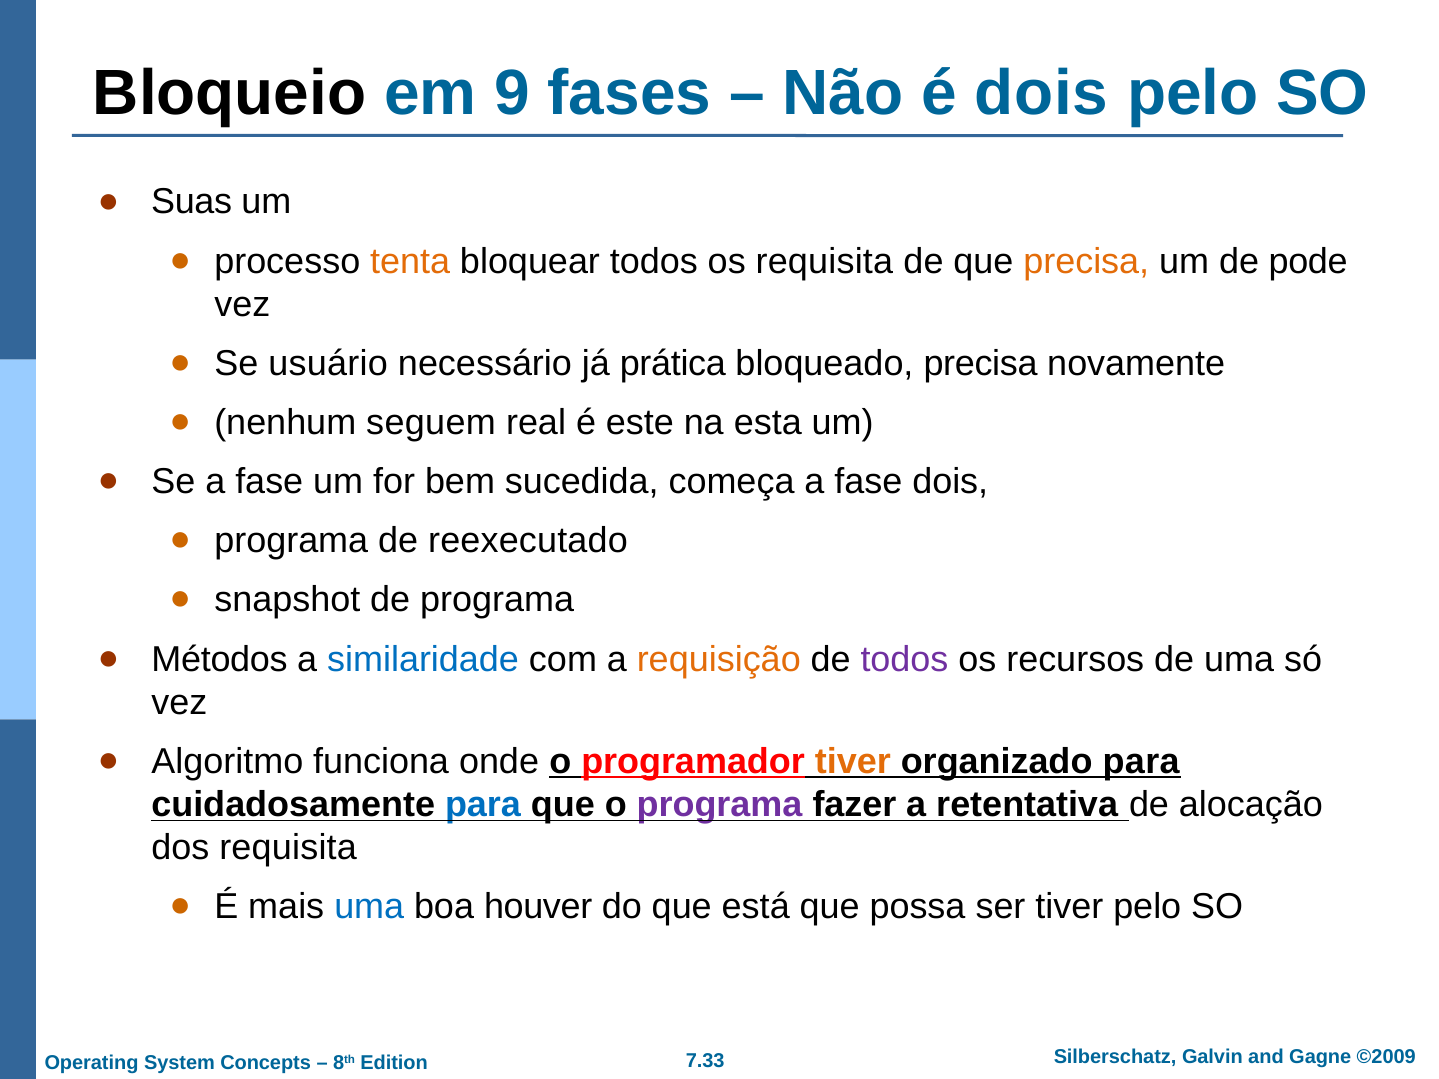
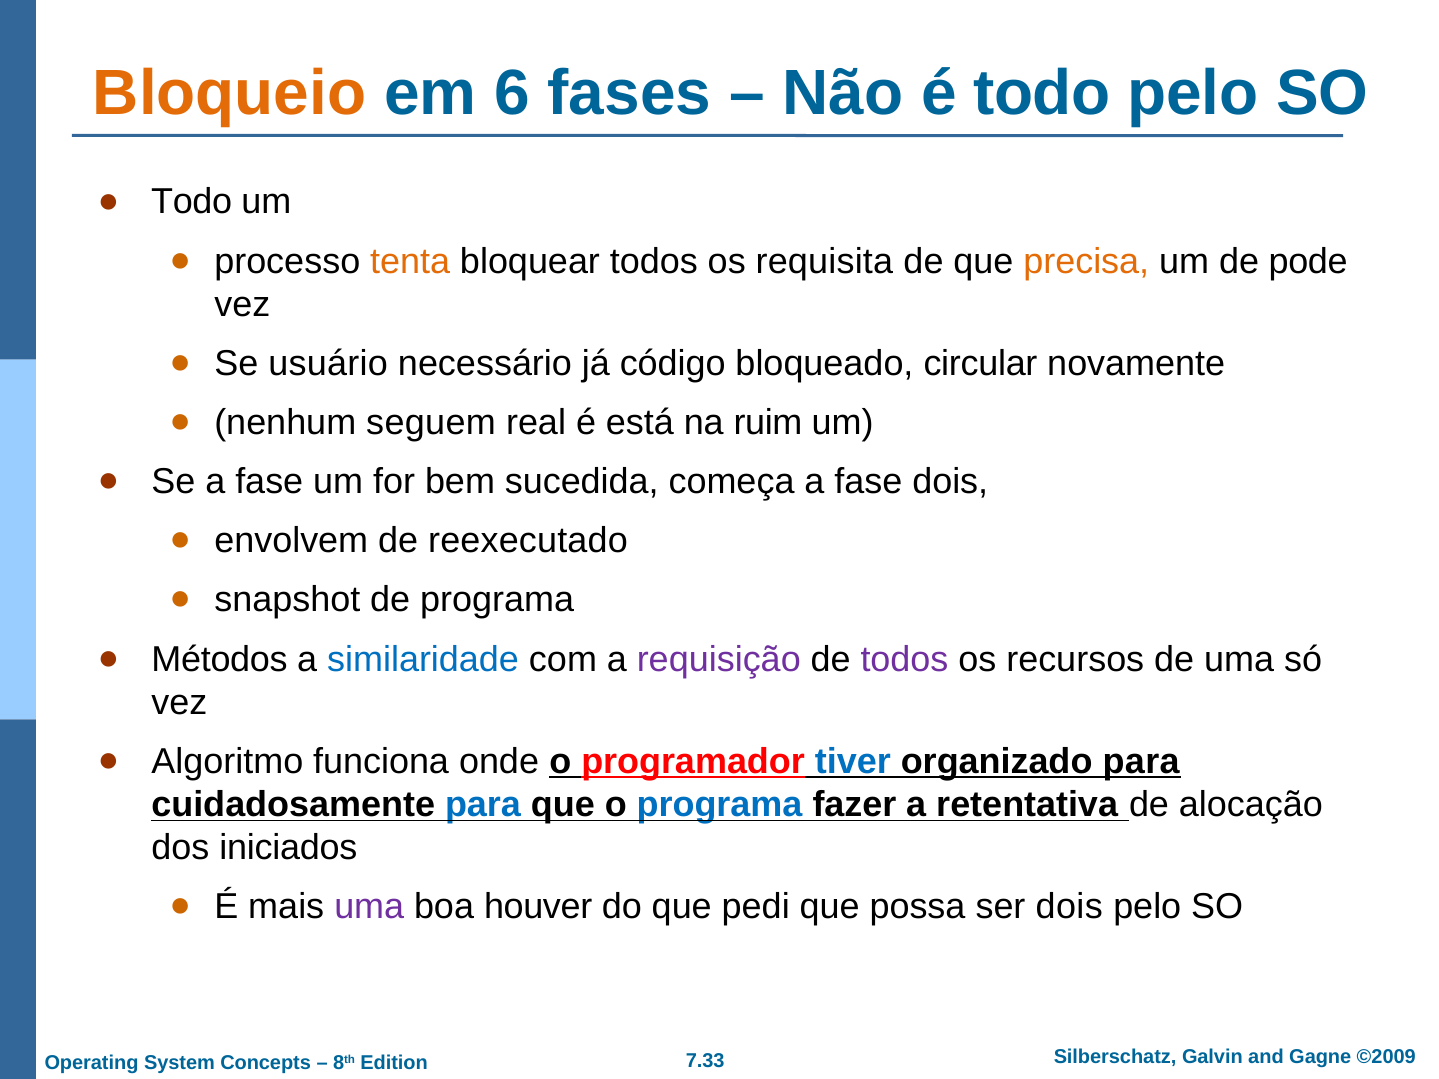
Bloqueio colour: black -> orange (230, 93)
9: 9 -> 6 (512, 93)
é dois: dois -> todo (1042, 93)
Suas: Suas -> Todo (192, 202)
prática: prática -> código (673, 364)
bloqueado precisa: precisa -> circular (980, 364)
este: este -> está (640, 423)
esta: esta -> ruim (768, 423)
programa: programa -> envolvem (291, 541)
requisição colour: orange -> purple (719, 659)
tiver colour: orange -> blue (853, 762)
programa colour: purple -> blue (720, 805)
dos requisita: requisita -> iniciados (288, 848)
uma colour: blue -> purple (369, 907)
está: está -> pedi (756, 907)
ser tiver: tiver -> dois (1069, 907)
